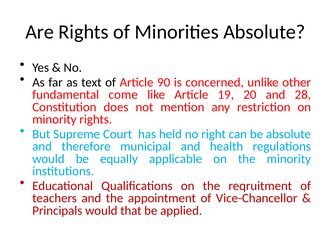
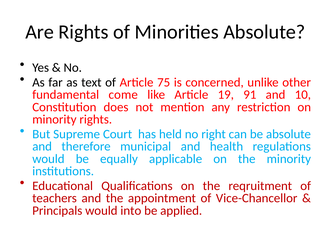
90: 90 -> 75 (164, 82)
20: 20 -> 91 (250, 95)
28: 28 -> 10 (303, 95)
that: that -> into (131, 211)
